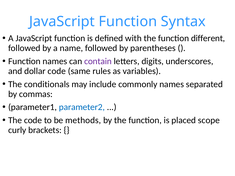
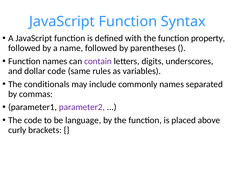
different: different -> property (208, 38)
parameter2 colour: blue -> purple (82, 107)
methods: methods -> language (83, 120)
scope: scope -> above (209, 120)
